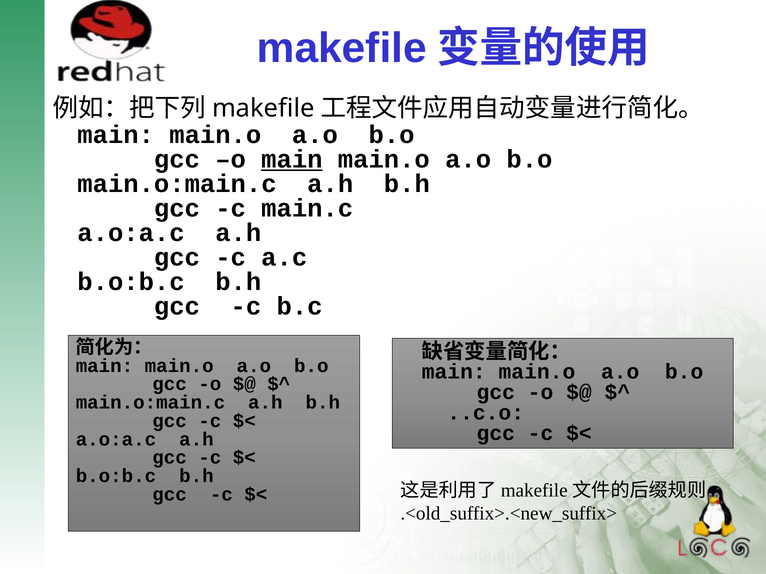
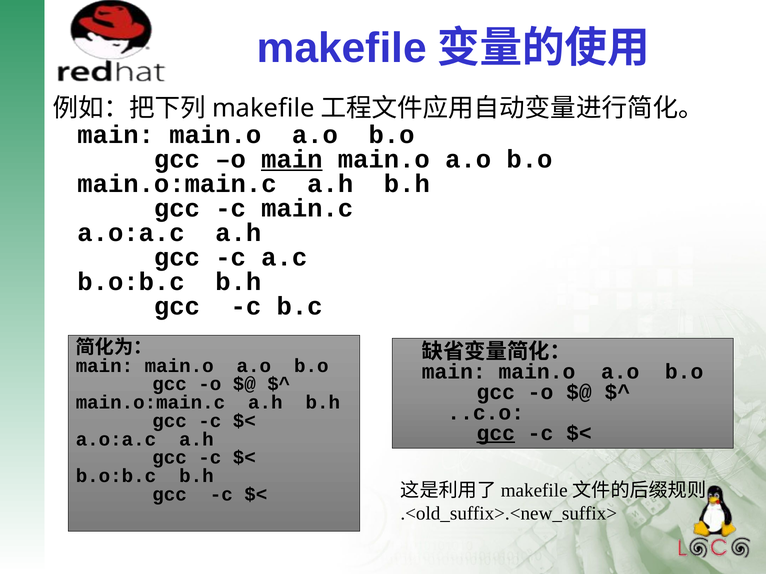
gcc underline: none -> present (496, 434)
